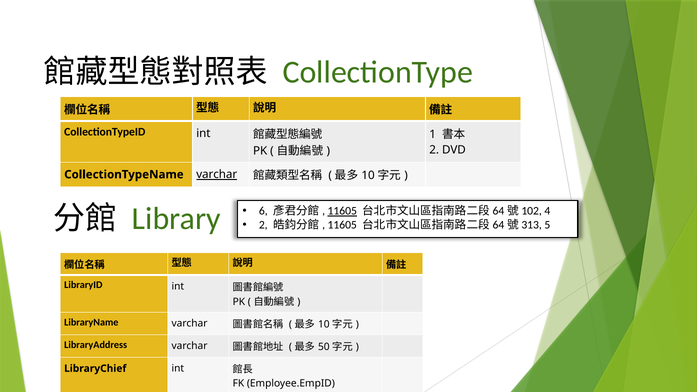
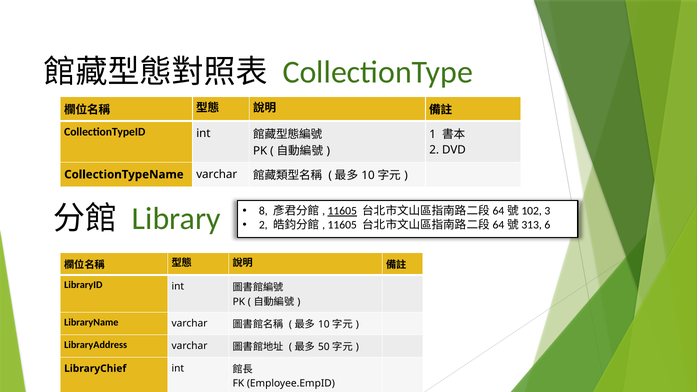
varchar underline: present -> none (217, 175)
6: 6 -> 8 (263, 211)
4: 4 -> 3 (547, 211)
5: 5 -> 6 (547, 225)
